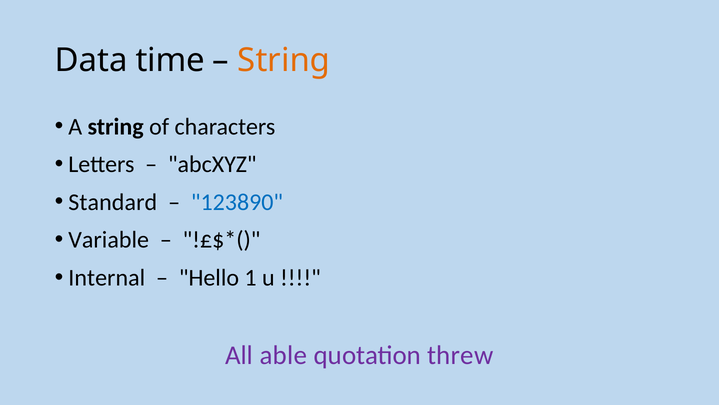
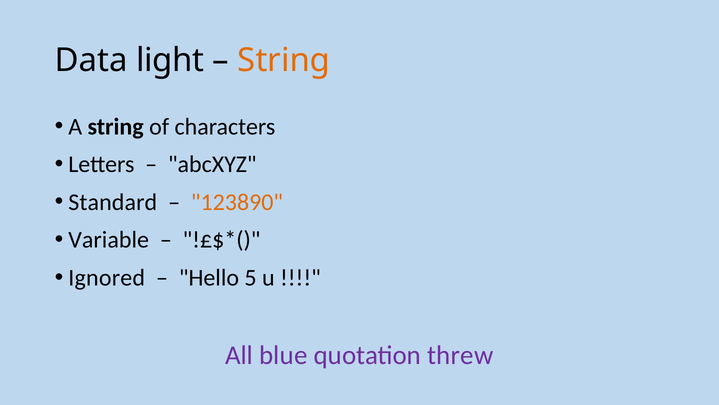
time: time -> light (170, 60)
123890 colour: blue -> orange (237, 202)
Internal: Internal -> Ignored (107, 278)
1: 1 -> 5 (251, 278)
able: able -> blue (283, 355)
